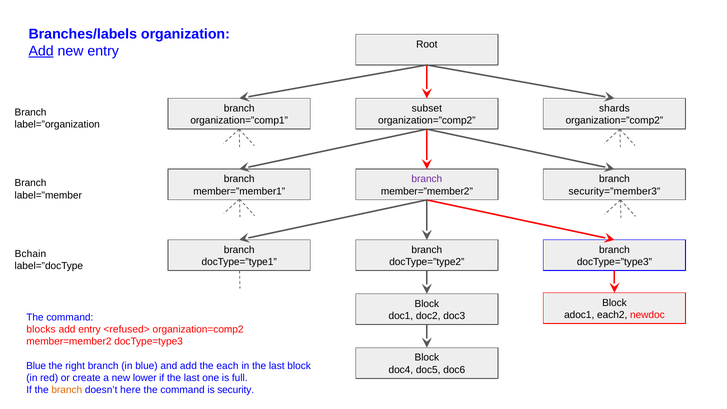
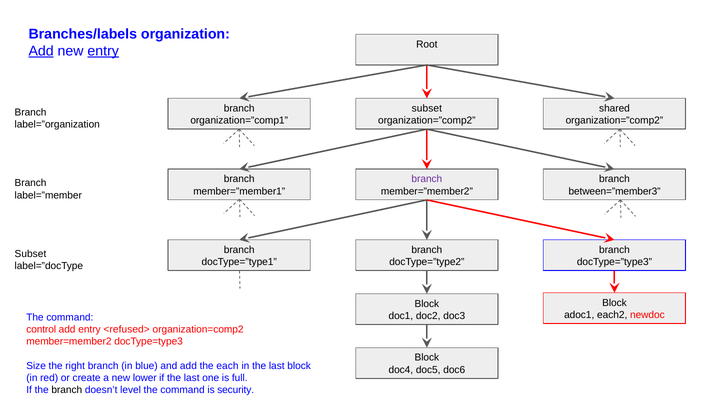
entry underline: none -> present (103, 51)
shards: shards -> shared (614, 108)
security=”member3: security=”member3 -> between=”member3 (615, 191)
Bchain: Bchain -> Subset (30, 254)
blocks: blocks -> control (41, 329)
Blue: Blue -> Size (36, 366)
branch colour: orange -> black (67, 390)
here: here -> level (131, 390)
